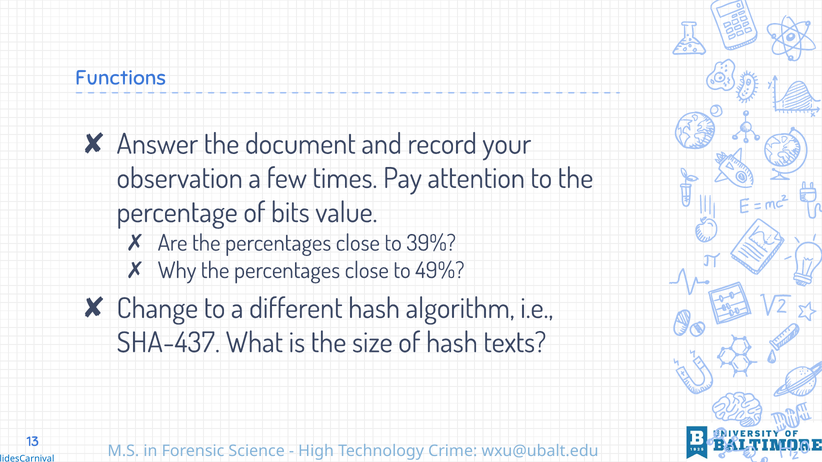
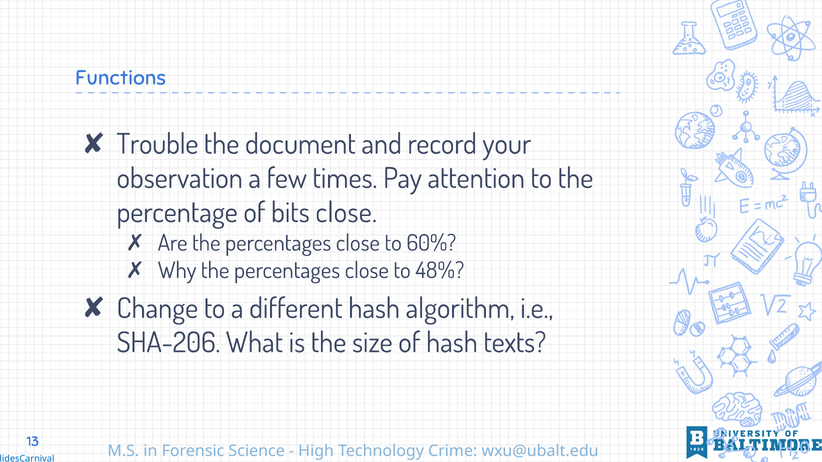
Answer: Answer -> Trouble (157, 144)
bits value: value -> close (346, 213)
39%: 39% -> 60% (431, 243)
49%: 49% -> 48% (440, 271)
SHA-437: SHA-437 -> SHA-206 (168, 343)
